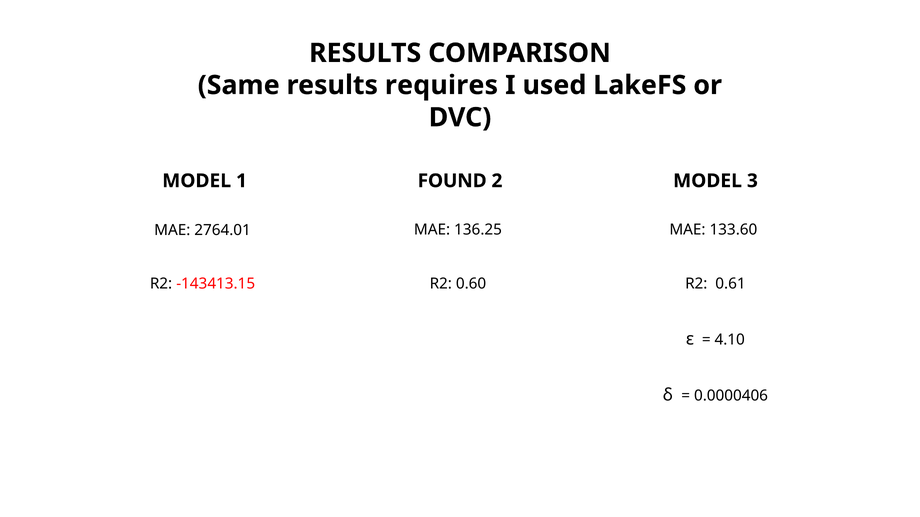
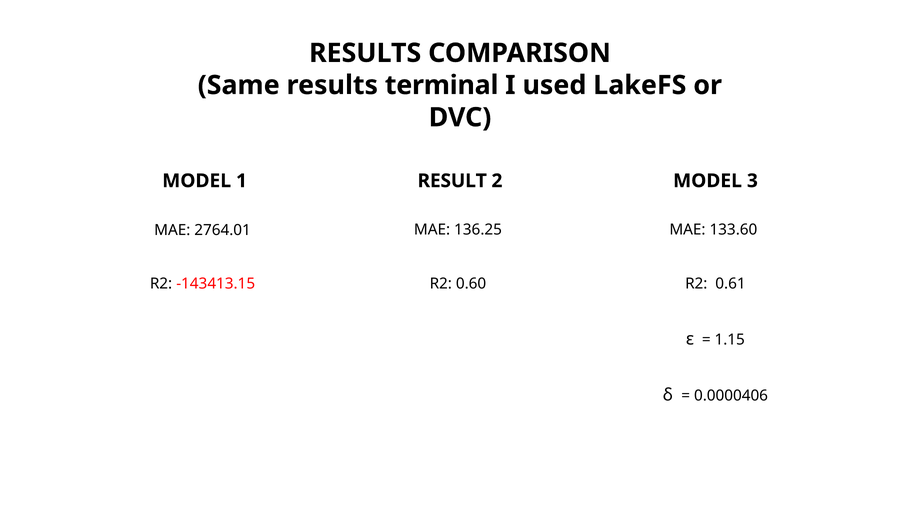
requires: requires -> terminal (442, 85)
FOUND: FOUND -> RESULT (452, 181)
4.10: 4.10 -> 1.15 (730, 340)
